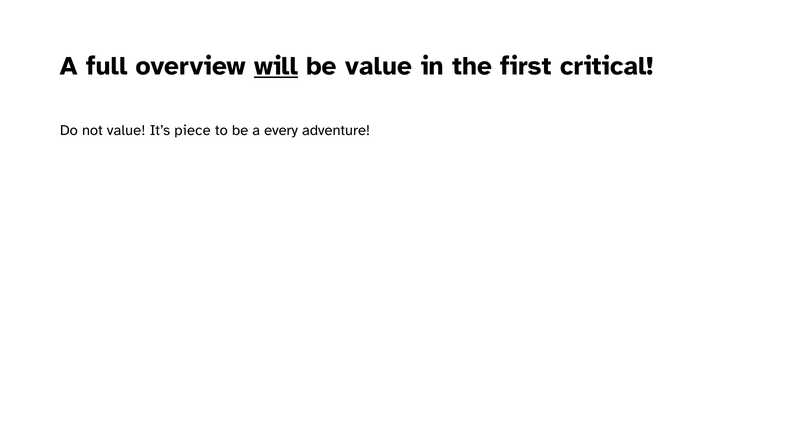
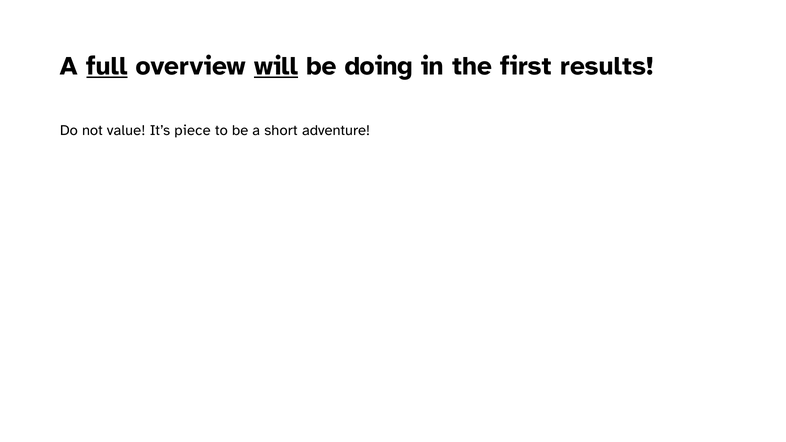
full underline: none -> present (107, 66)
be value: value -> doing (379, 66)
critical: critical -> results (607, 66)
every: every -> short (281, 131)
